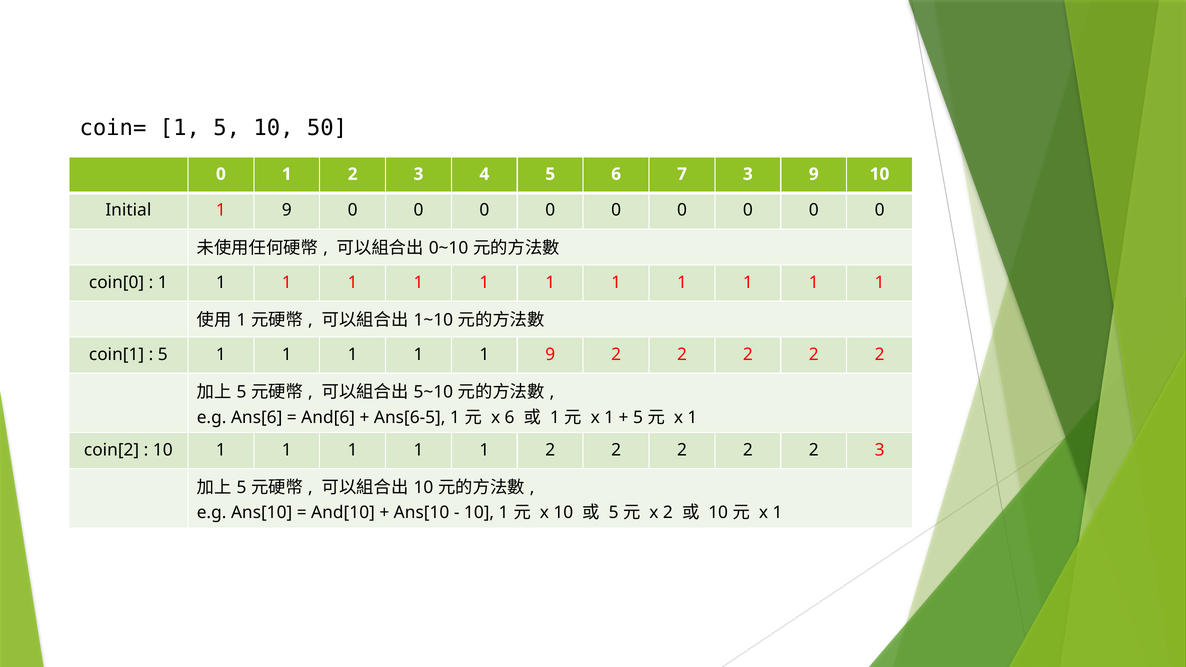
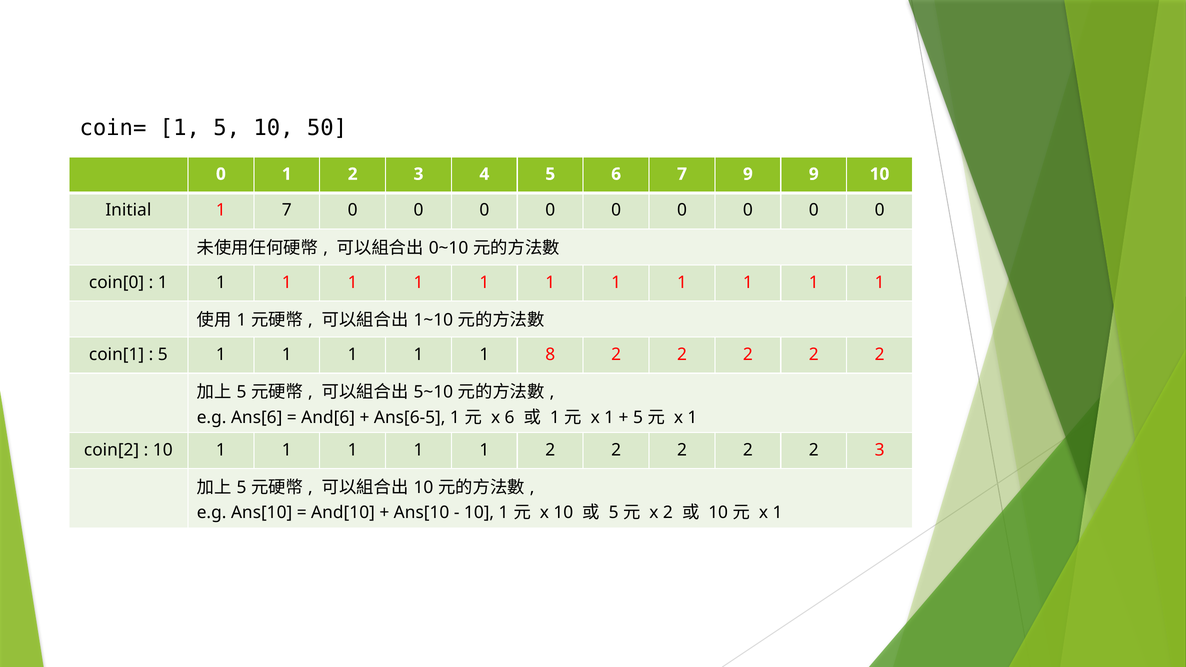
7 3: 3 -> 9 (748, 174)
Initial 1 9: 9 -> 7 (287, 210)
1 1 9: 9 -> 8 (550, 355)
